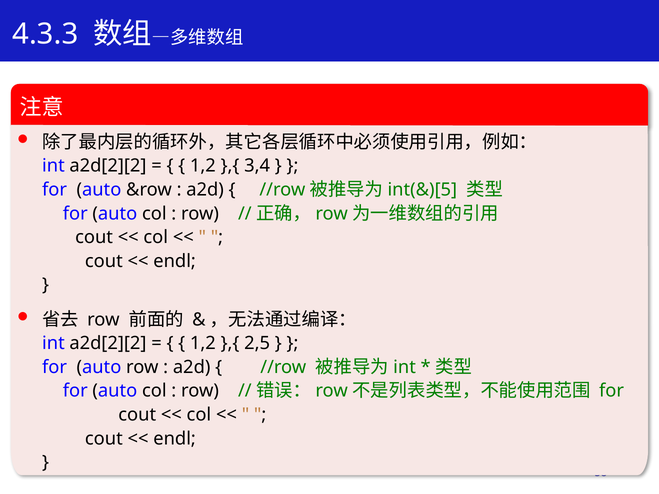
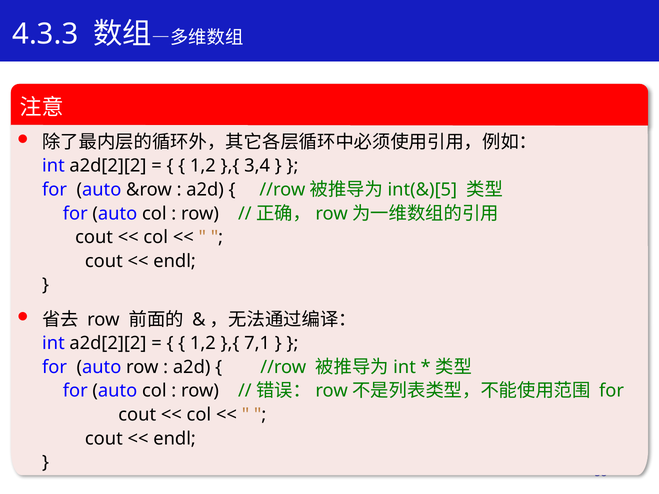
2,5: 2,5 -> 7,1 (257, 344)
